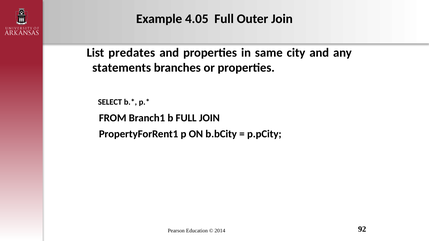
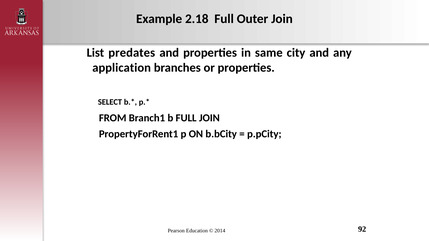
4.05: 4.05 -> 2.18 (197, 19)
statements: statements -> application (122, 68)
